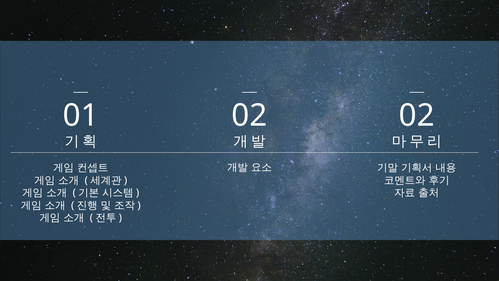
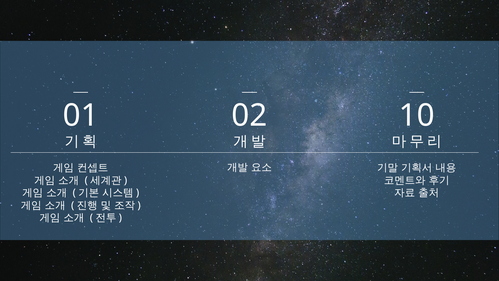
02 02: 02 -> 10 (417, 115)
